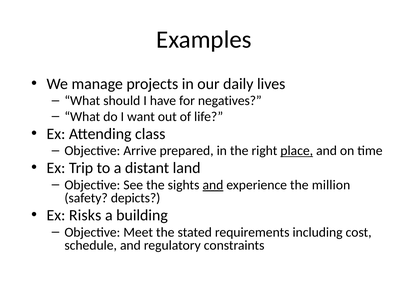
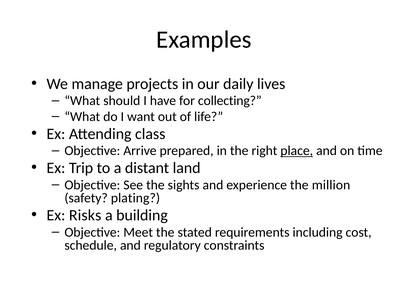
negatives: negatives -> collecting (230, 101)
and underline: present -> none (213, 185)
depicts: depicts -> plating (135, 198)
